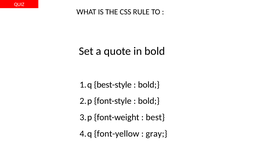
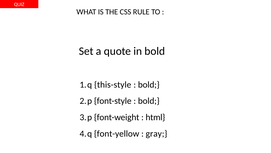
best-style: best-style -> this-style (113, 84)
best: best -> html (155, 117)
